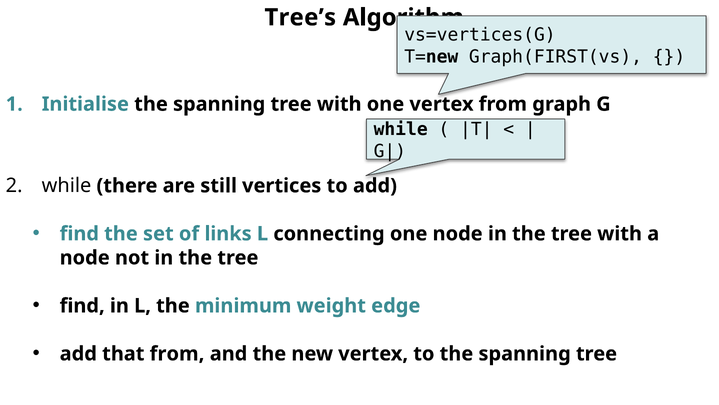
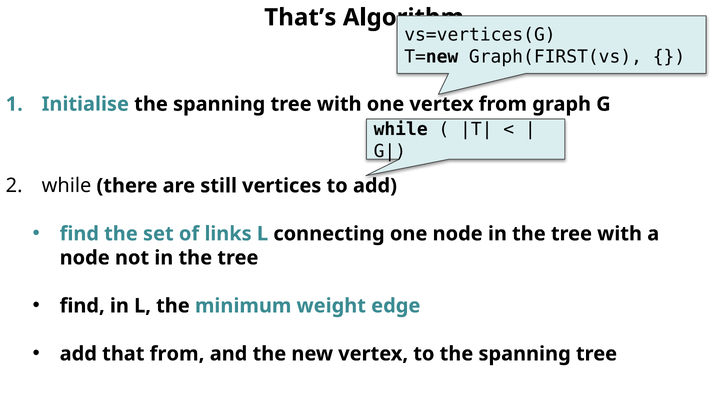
Tree’s: Tree’s -> That’s (300, 17)
